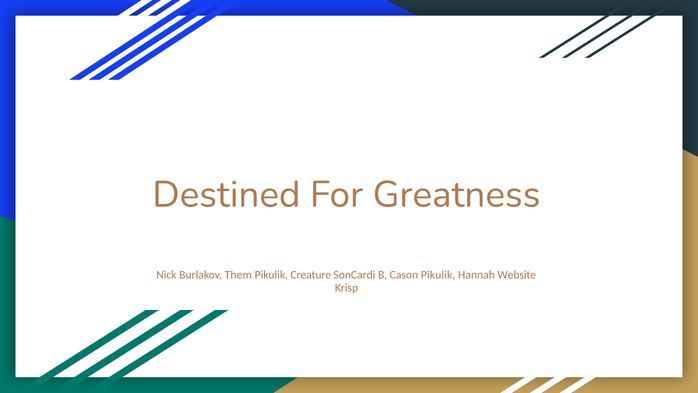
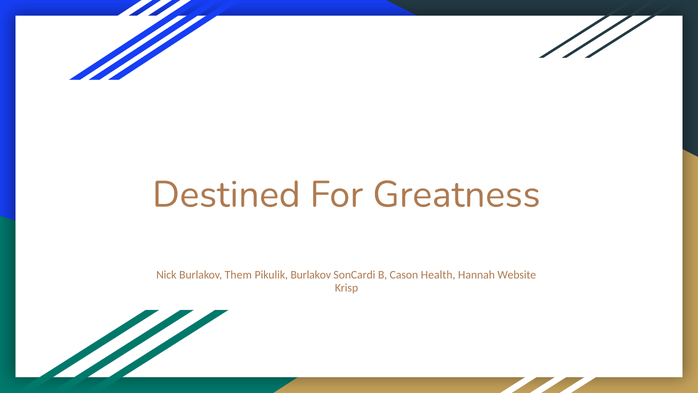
Pikulik Creature: Creature -> Burlakov (311, 275)
Cason Pikulik: Pikulik -> Health (438, 275)
